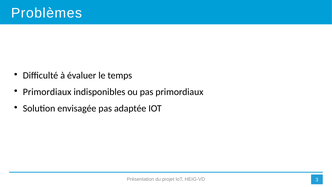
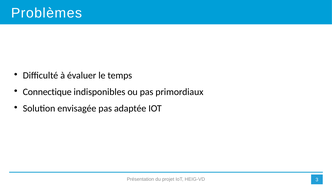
Primordiaux: Primordiaux -> Connectique (47, 92)
